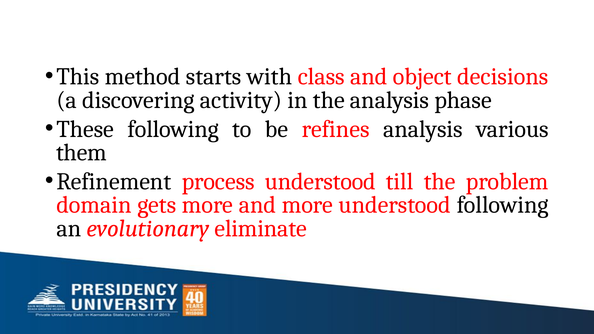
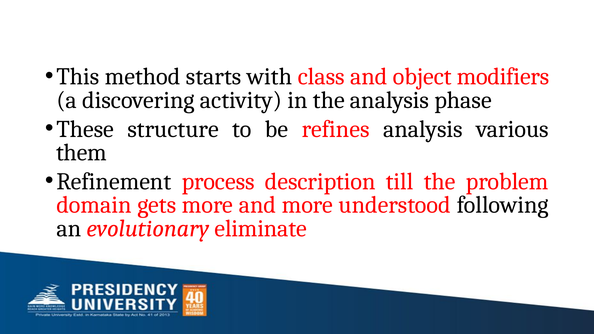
decisions: decisions -> modifiers (503, 77)
These following: following -> structure (173, 129)
process understood: understood -> description (320, 182)
